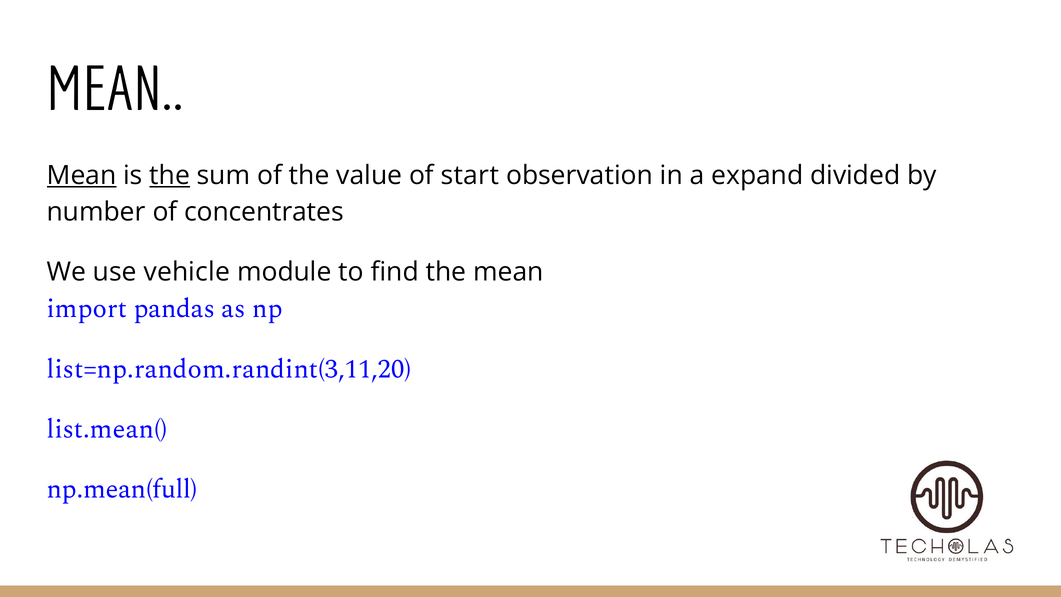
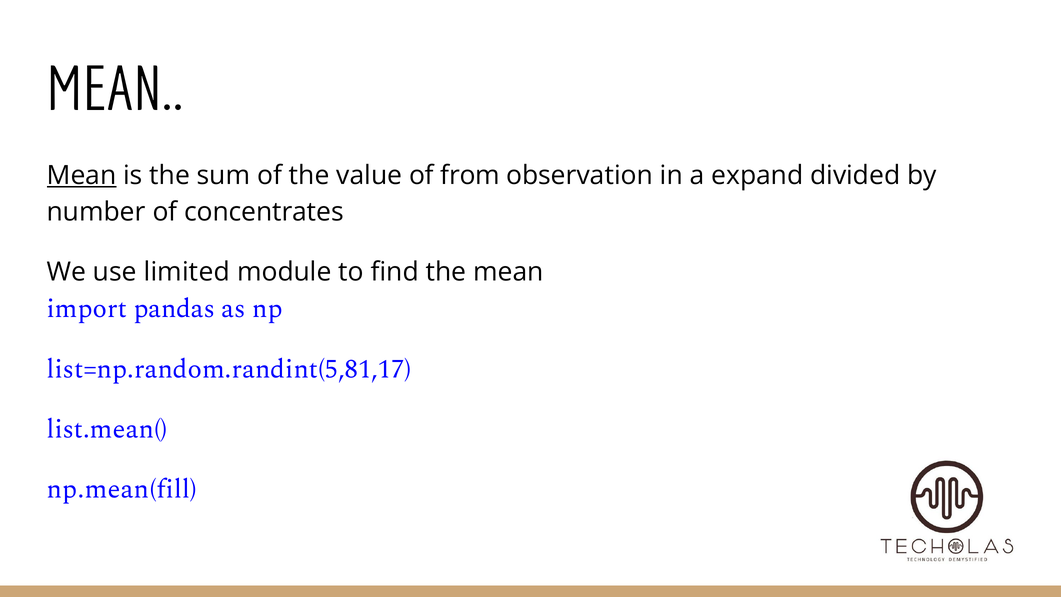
the underline: present -> none (170, 175)
start: start -> from (470, 175)
vehicle: vehicle -> limited (187, 272)
list=np.random.randint(3,11,20: list=np.random.randint(3,11,20 -> list=np.random.randint(5,81,17 (229, 369)
np.mean(full: np.mean(full -> np.mean(fill (122, 489)
